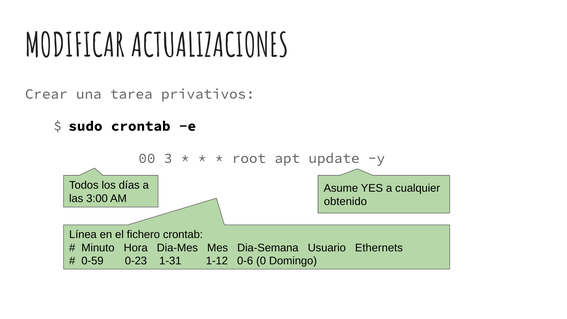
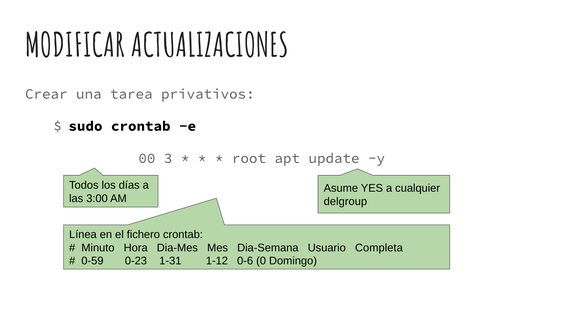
obtenido: obtenido -> delgroup (345, 202)
Ethernets: Ethernets -> Completa (379, 248)
